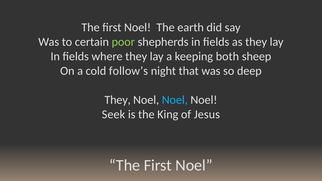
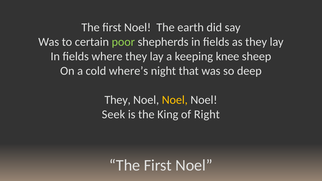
both: both -> knee (228, 56)
follow’s: follow’s -> where’s (128, 71)
Noel colour: light blue -> yellow (175, 100)
Jesus: Jesus -> Right (207, 114)
